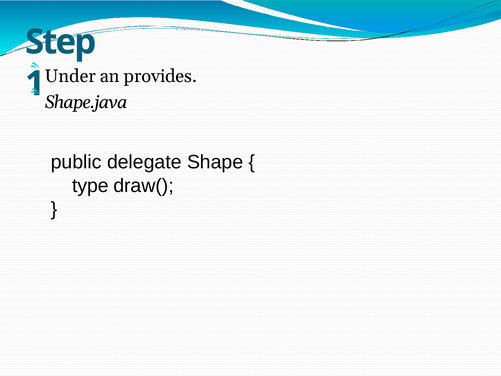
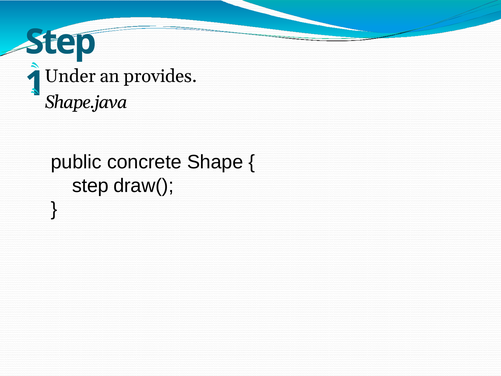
delegate: delegate -> concrete (144, 162)
type: type -> step (90, 186)
